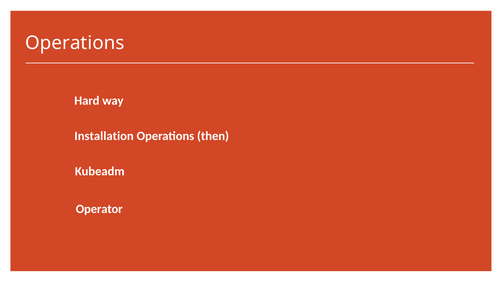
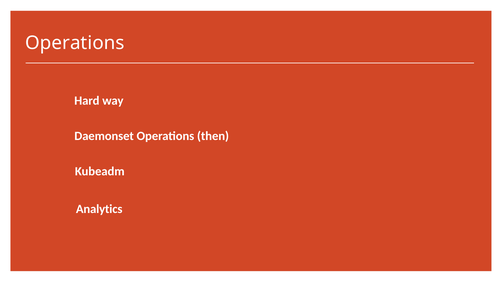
Installation: Installation -> Daemonset (104, 136)
Operator: Operator -> Analytics (99, 209)
